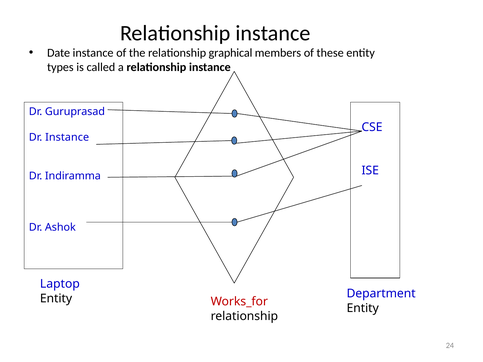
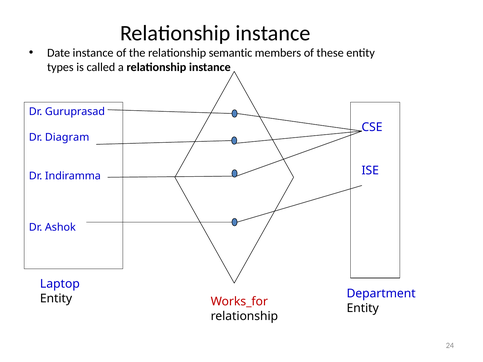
graphical: graphical -> semantic (231, 53)
Dr Instance: Instance -> Diagram (67, 137)
